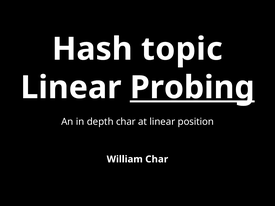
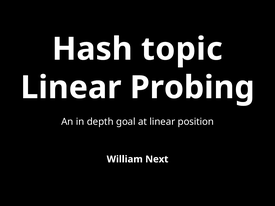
Probing underline: present -> none (192, 88)
depth char: char -> goal (126, 122)
William Char: Char -> Next (157, 159)
